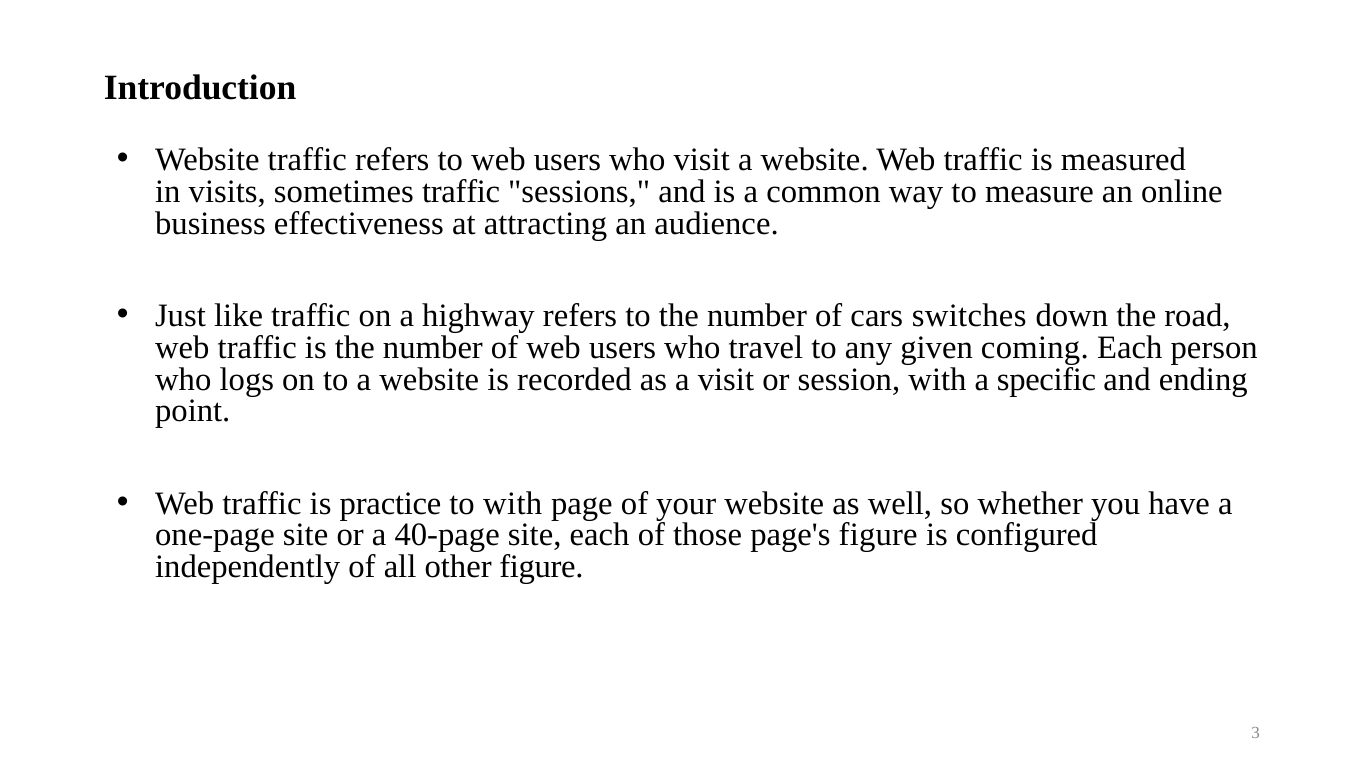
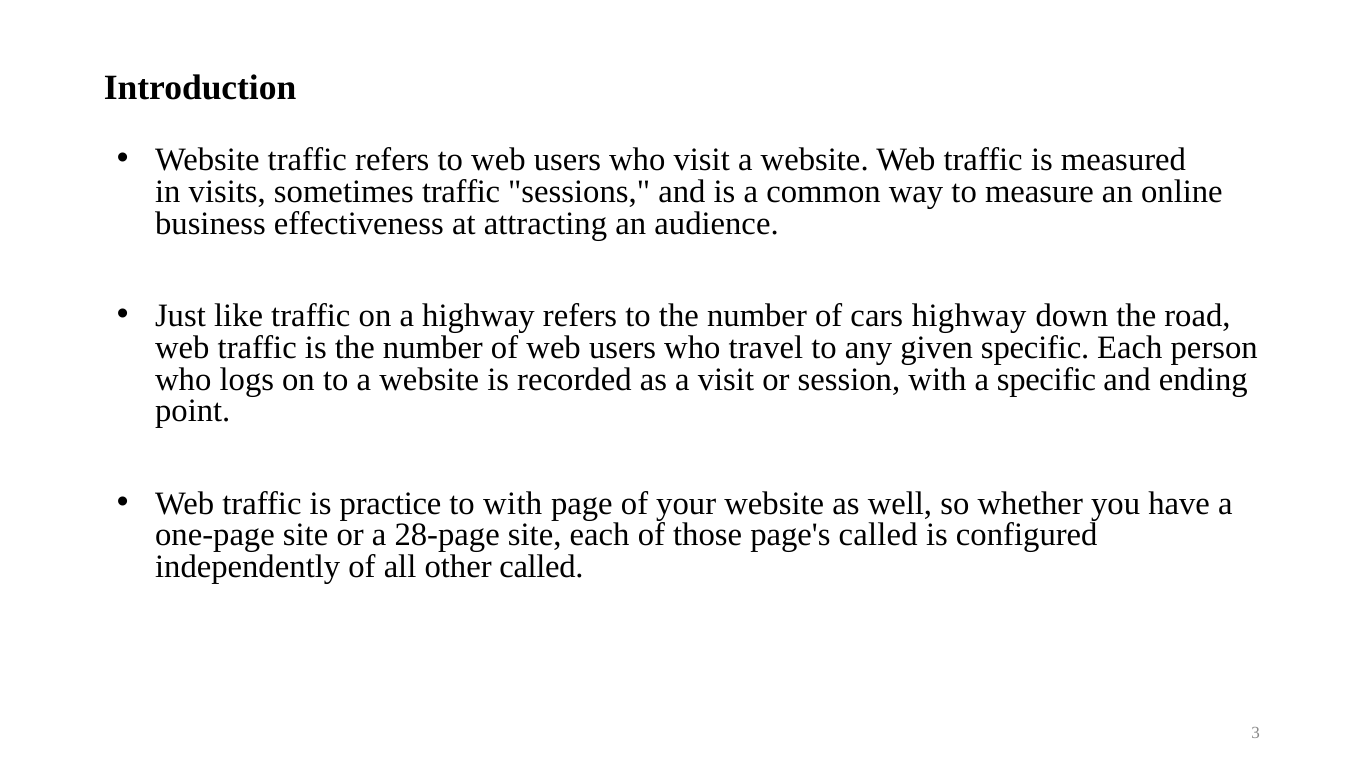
cars switches: switches -> highway (969, 316)
given coming: coming -> specific (1035, 348)
40-page: 40-page -> 28-page (447, 535)
page's figure: figure -> called (878, 535)
other figure: figure -> called (541, 567)
